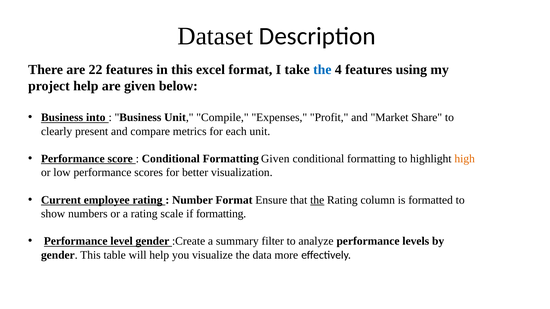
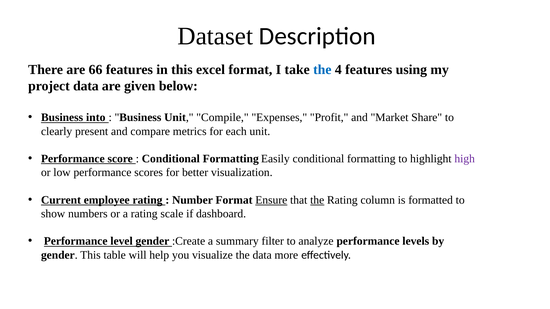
22: 22 -> 66 (96, 70)
project help: help -> data (86, 86)
Formatting Given: Given -> Easily (275, 159)
high colour: orange -> purple (465, 159)
Ensure underline: none -> present (271, 200)
if formatting: formatting -> dashboard (221, 214)
